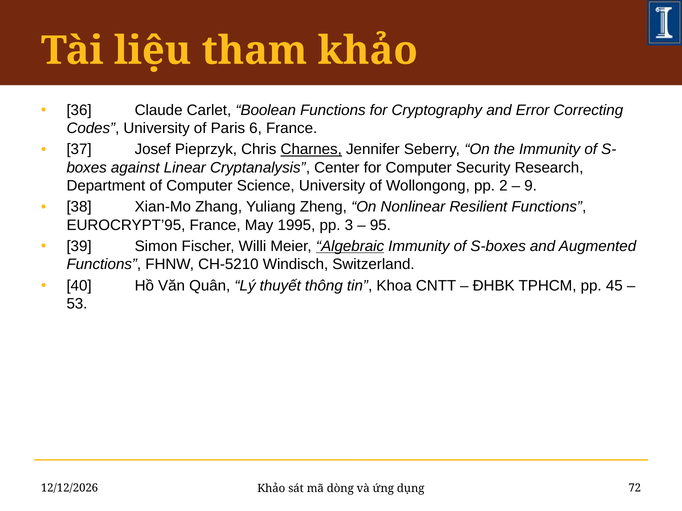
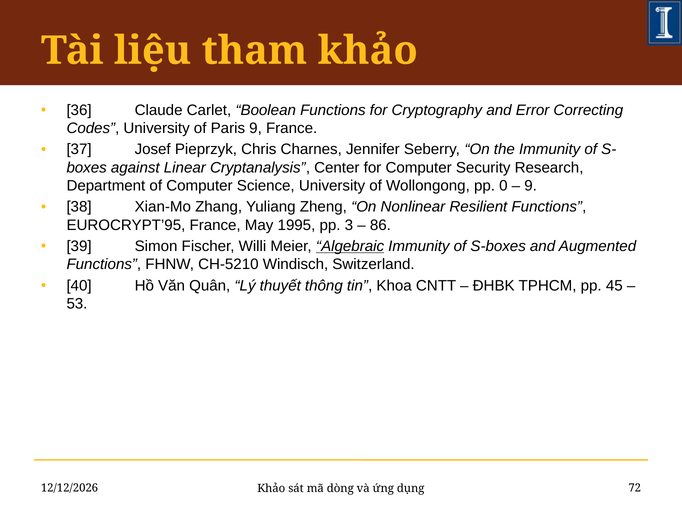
Paris 6: 6 -> 9 (256, 128)
Charnes underline: present -> none (311, 150)
2: 2 -> 0 (503, 186)
95: 95 -> 86 (380, 225)
